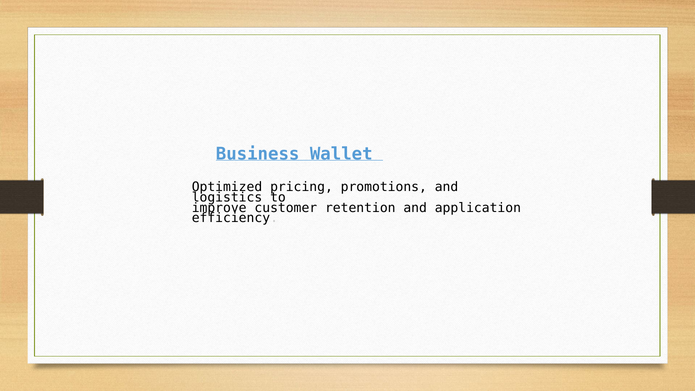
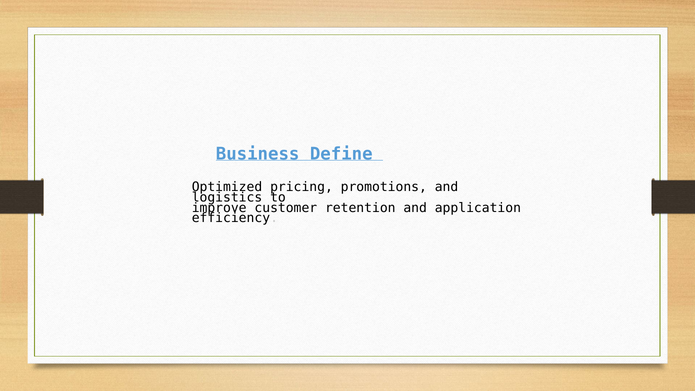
Wallet: Wallet -> Define (341, 154)
